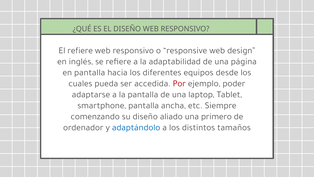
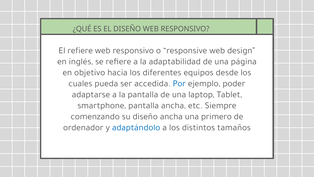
en pantalla: pantalla -> objetivo (90, 72)
Por colour: red -> blue (179, 83)
diseño aliado: aliado -> ancha (171, 116)
